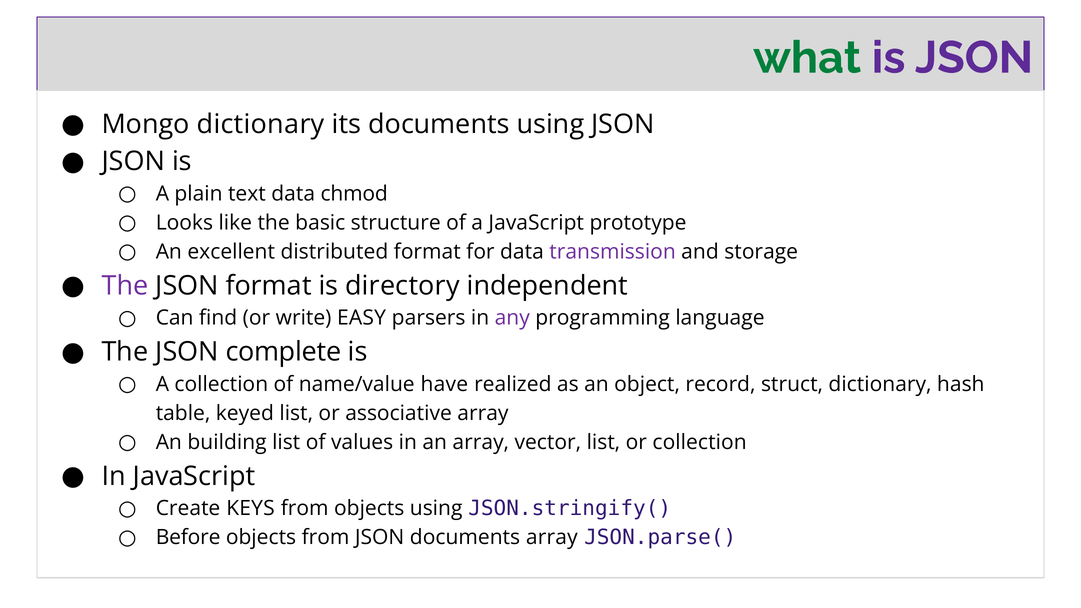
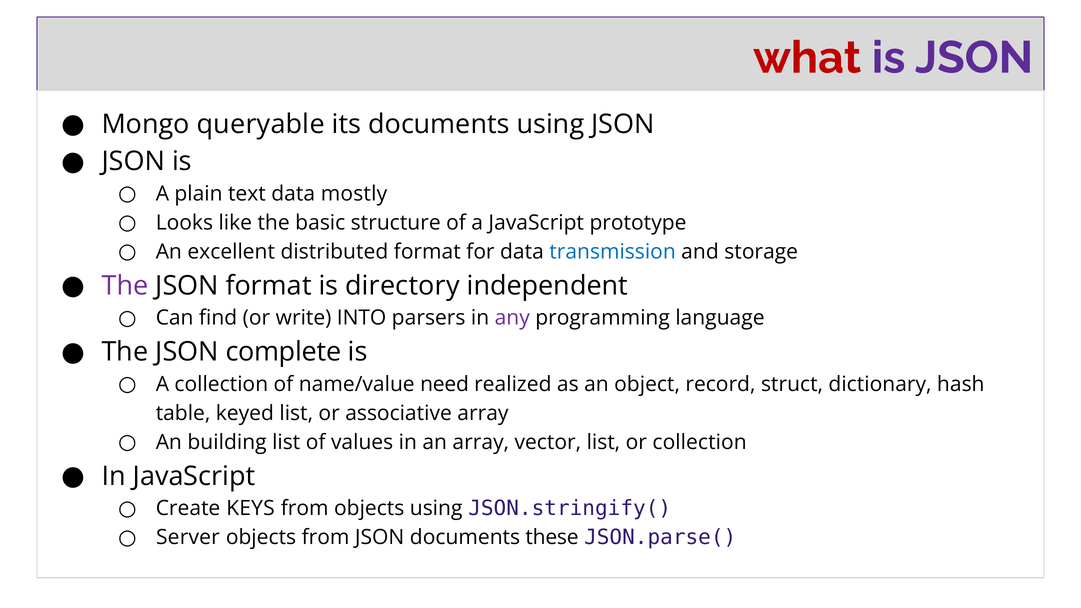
what colour: green -> red (807, 58)
Mongo dictionary: dictionary -> queryable (261, 124)
chmod: chmod -> mostly (354, 194)
transmission colour: purple -> blue (613, 252)
EASY: EASY -> INTO (362, 318)
have: have -> need (445, 384)
Before: Before -> Server (188, 537)
documents array: array -> these (552, 537)
